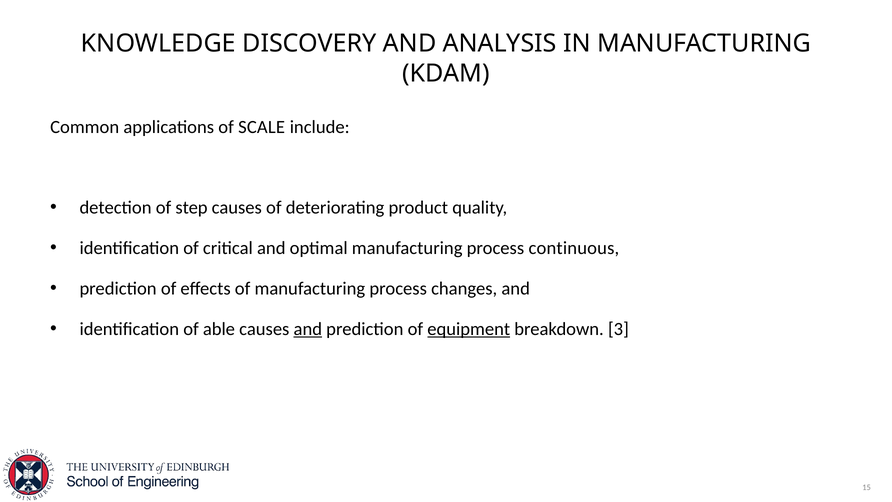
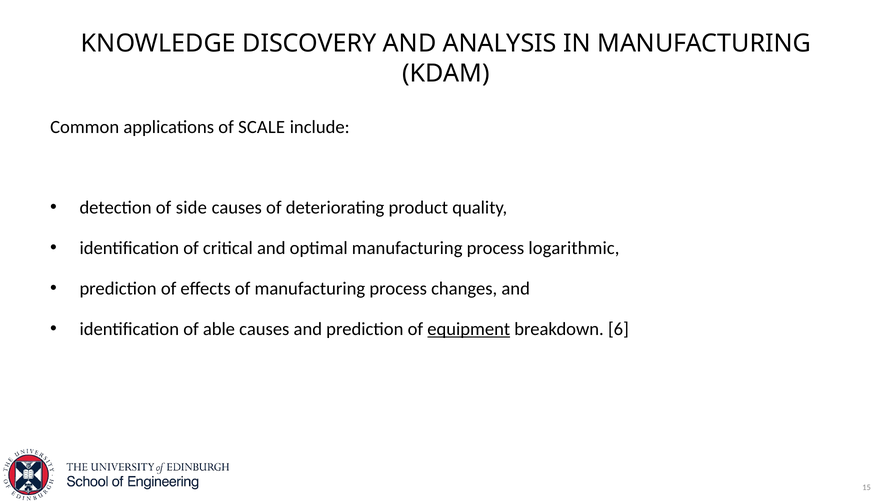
step: step -> side (191, 208)
continuous: continuous -> logarithmic (574, 248)
and underline: present -> none (308, 329)
3: 3 -> 6 (618, 329)
